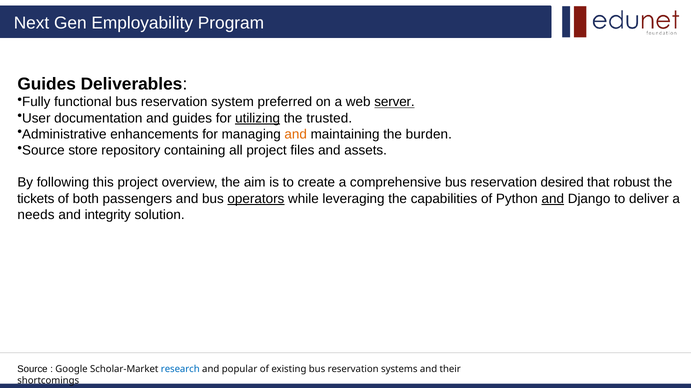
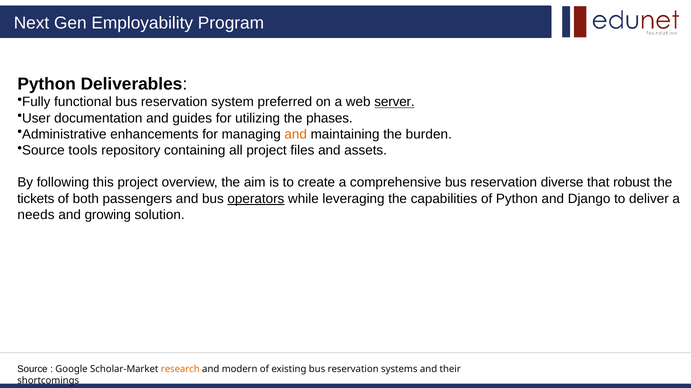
Guides: Guides -> Python (47, 84)
utilizing underline: present -> none (258, 118)
trusted: trusted -> phases (329, 118)
store: store -> tools (83, 151)
desired: desired -> diverse (562, 183)
and underline: present -> none (553, 199)
integrity: integrity -> growing (108, 215)
research colour: blue -> orange (180, 370)
popular: popular -> modern (240, 370)
